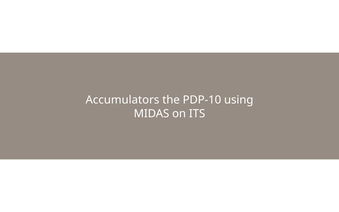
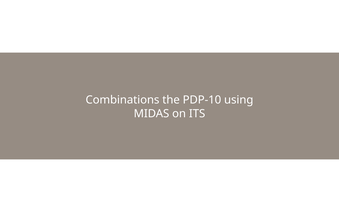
Accumulators: Accumulators -> Combinations (122, 100)
